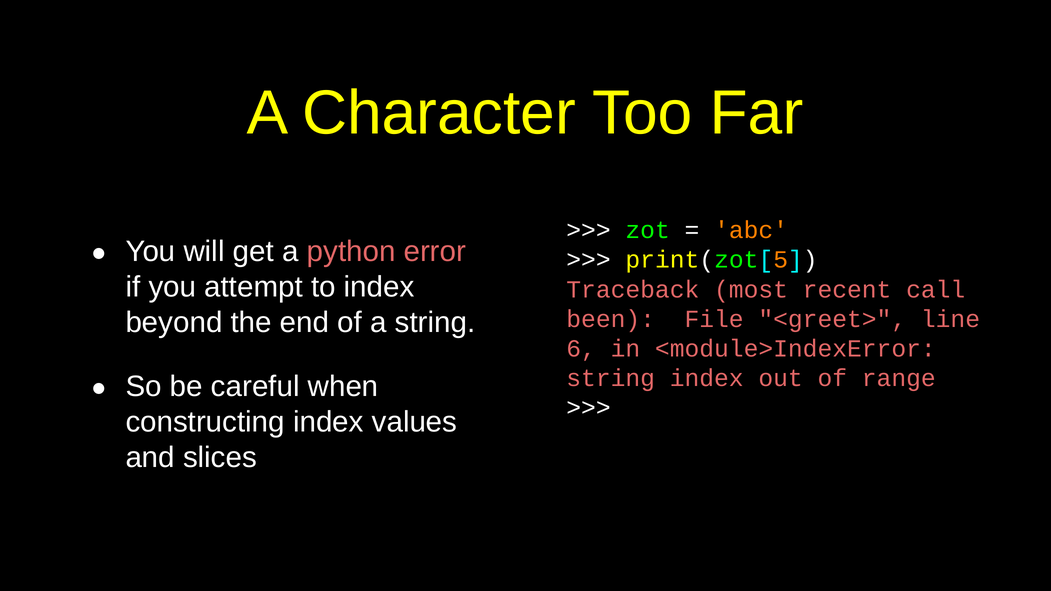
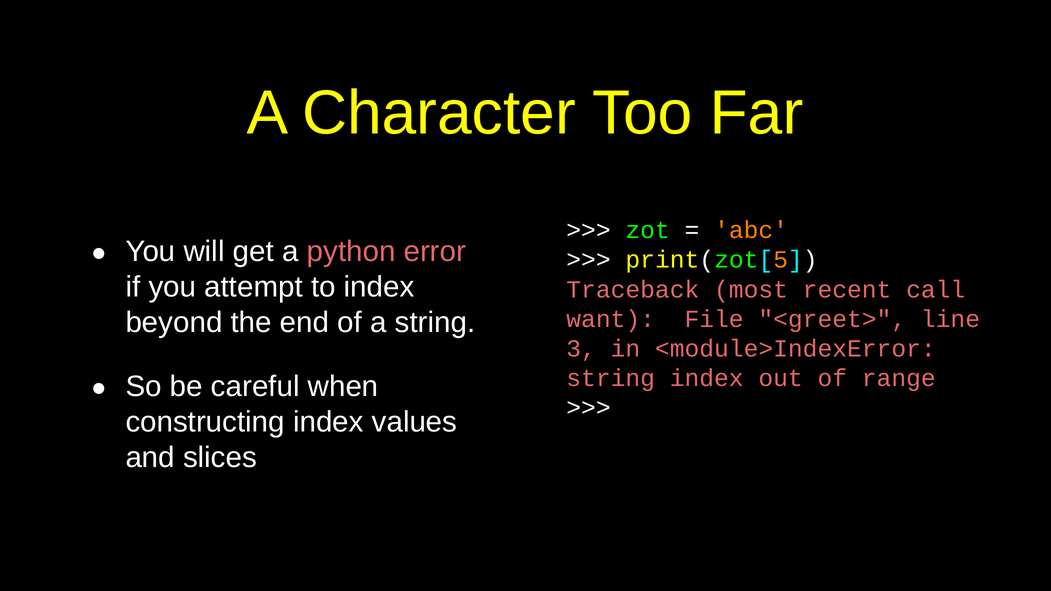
been: been -> want (611, 319)
6: 6 -> 3 (581, 349)
